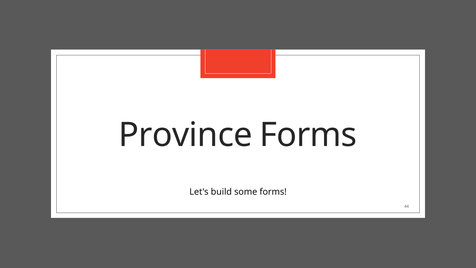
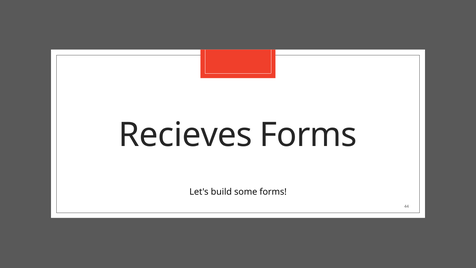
Province: Province -> Recieves (186, 135)
